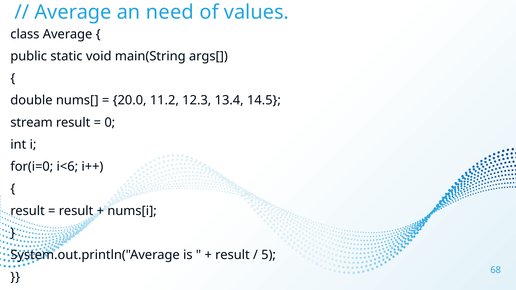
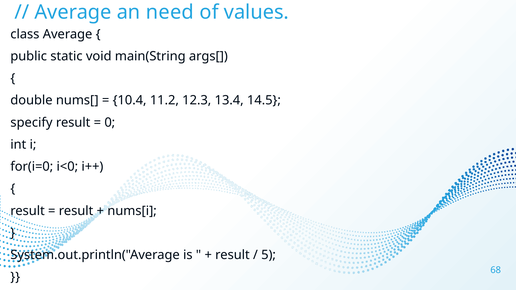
20.0: 20.0 -> 10.4 (130, 100)
stream: stream -> specify (31, 123)
i<6: i<6 -> i<0 (67, 167)
